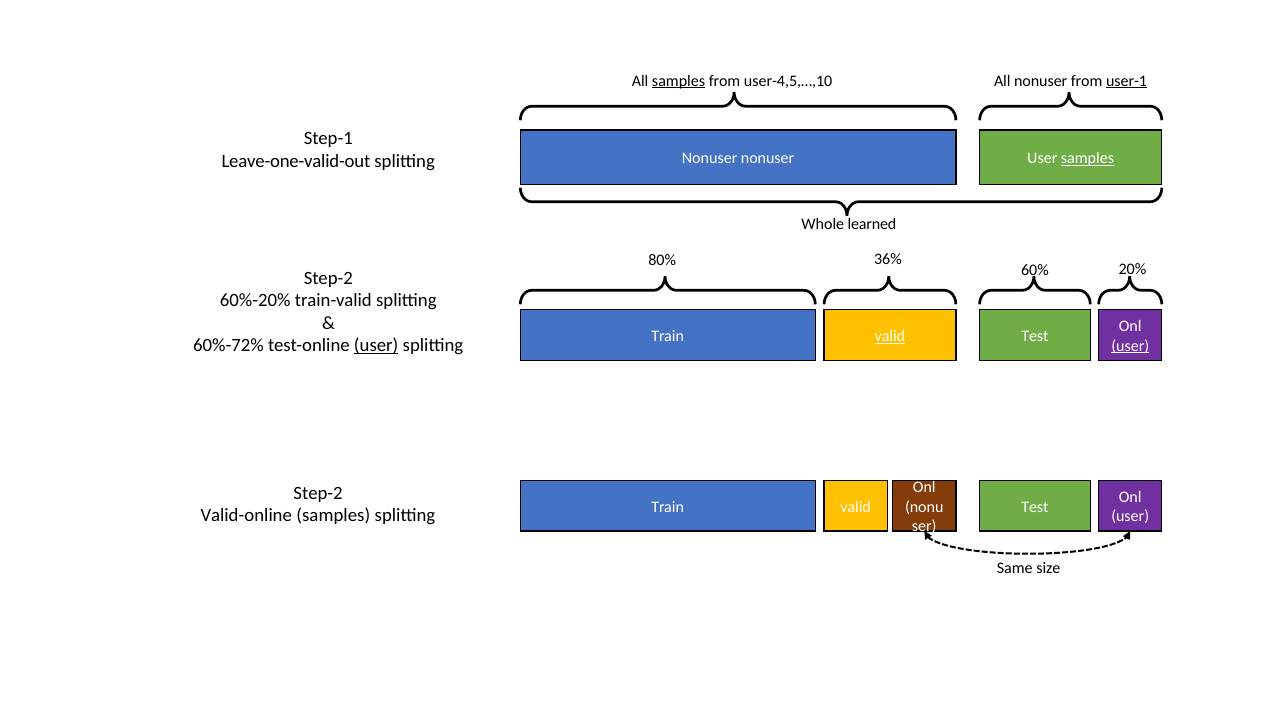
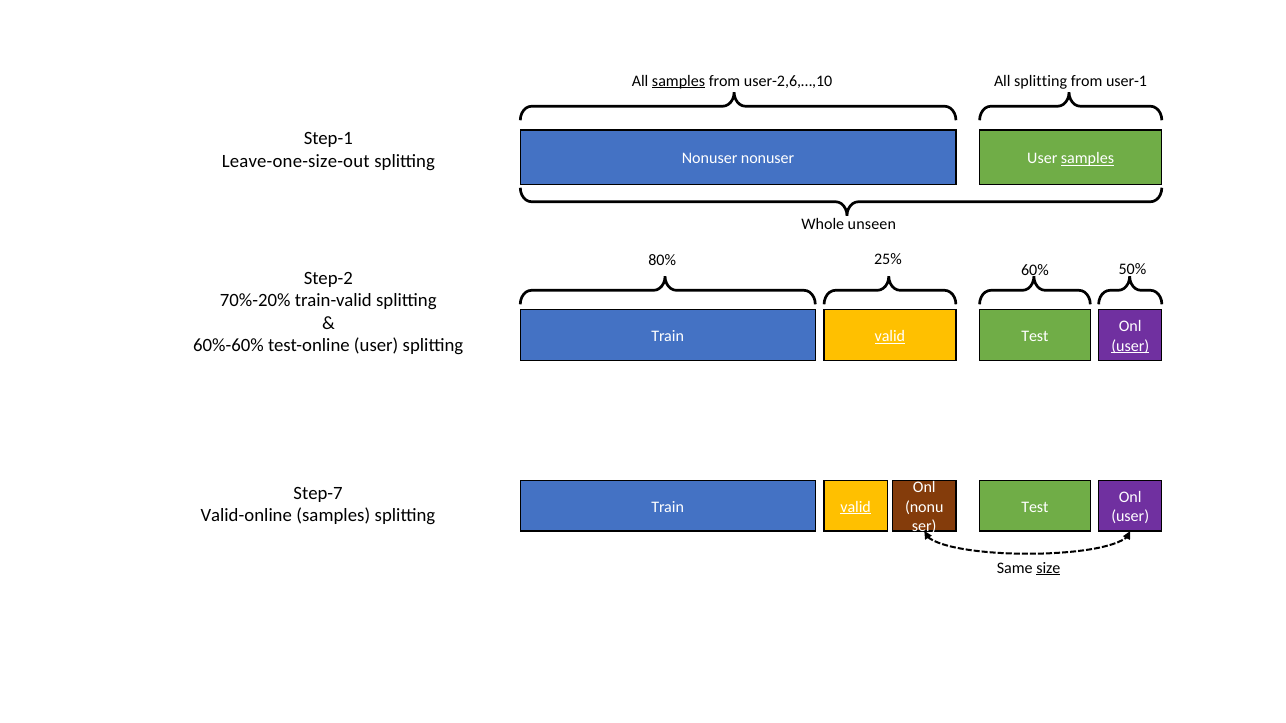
user-4,5,…,10: user-4,5,…,10 -> user-2,6,…,10 (788, 81)
All nonuser: nonuser -> splitting (1041, 81)
user-1 underline: present -> none (1127, 81)
Leave-one-valid-out: Leave-one-valid-out -> Leave-one-size-out (296, 161)
learned: learned -> unseen (872, 225)
36%: 36% -> 25% (888, 259)
20%: 20% -> 50% (1132, 269)
60%-20%: 60%-20% -> 70%-20% (255, 301)
60%-72%: 60%-72% -> 60%-60% (228, 346)
user underline: present -> none (376, 346)
Step-2: Step-2 -> Step-7 (318, 493)
valid underline: none -> present (856, 507)
size underline: none -> present (1048, 568)
